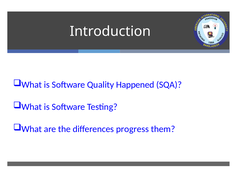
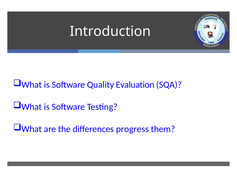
Happened: Happened -> Evaluation (135, 85)
